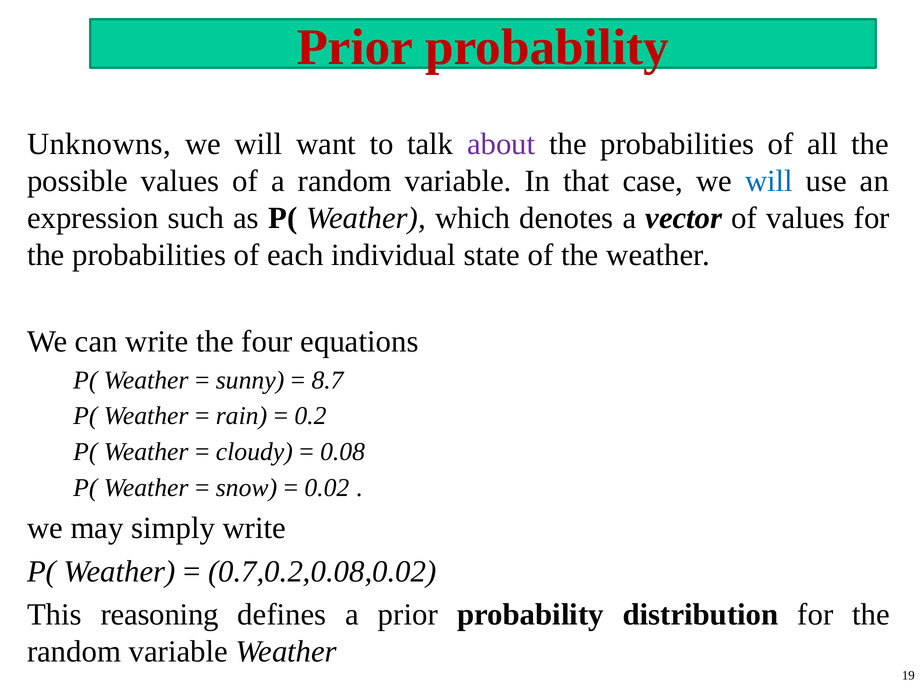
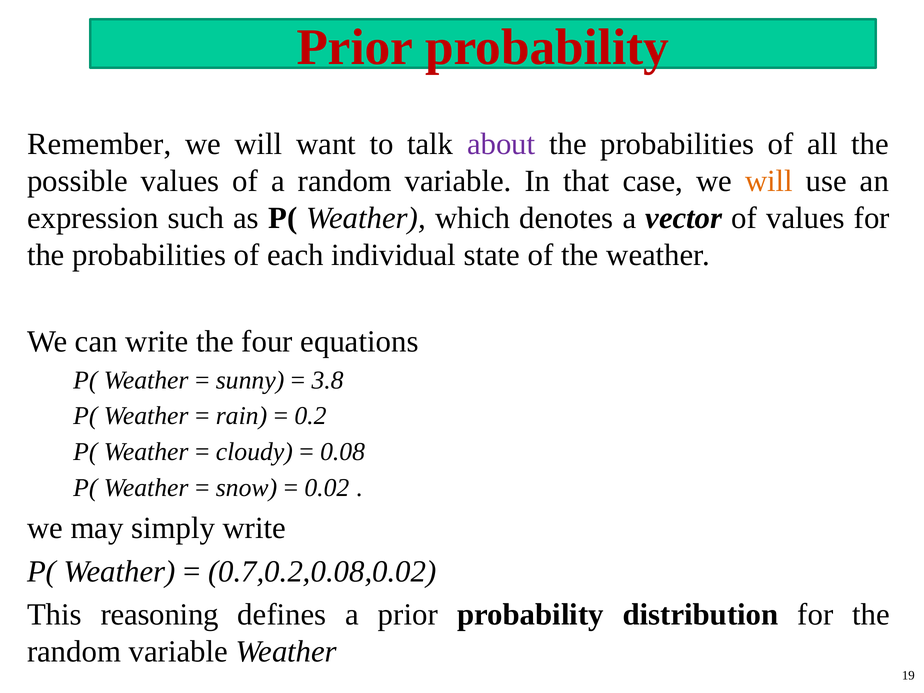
Unknowns: Unknowns -> Remember (99, 144)
will colour: blue -> orange (769, 181)
8.7: 8.7 -> 3.8 (328, 380)
